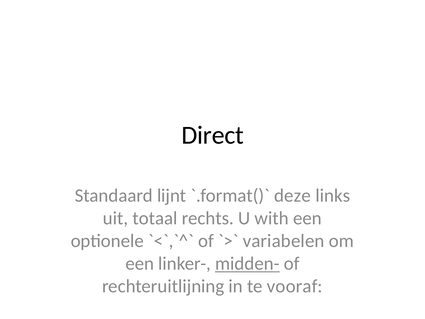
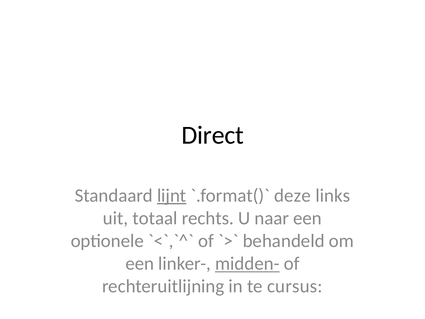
lijnt underline: none -> present (172, 195)
with: with -> naar (272, 218)
variabelen: variabelen -> behandeld (284, 241)
vooraf: vooraf -> cursus (295, 286)
